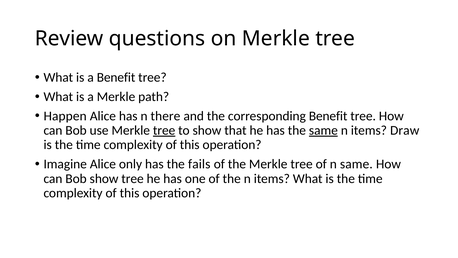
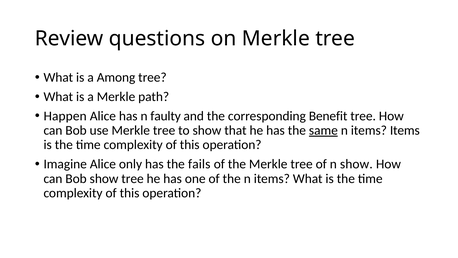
a Benefit: Benefit -> Among (116, 77)
there: there -> faulty (166, 116)
tree underline: present -> none (164, 130)
items Draw: Draw -> Items (405, 130)
n same: same -> show (356, 164)
